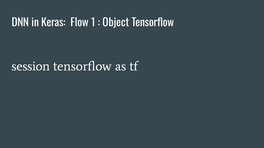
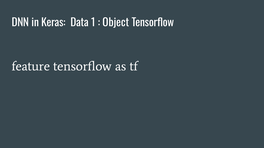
Flow: Flow -> Data (80, 23)
session: session -> feature (31, 66)
